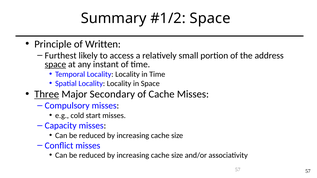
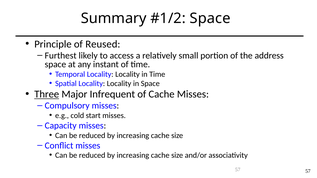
Written: Written -> Reused (103, 44)
space underline: present -> none (55, 64)
Secondary: Secondary -> Infrequent (112, 94)
